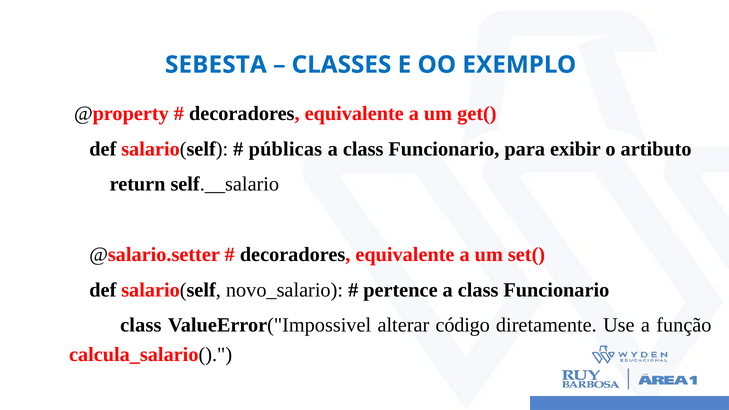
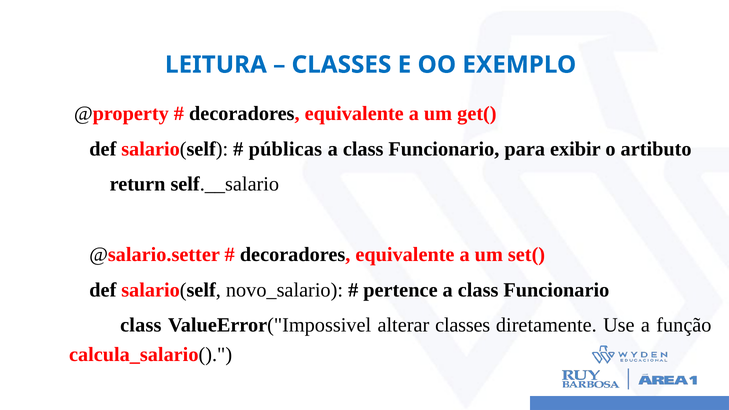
SEBESTA: SEBESTA -> LEITURA (216, 65)
alterar código: código -> classes (463, 325)
